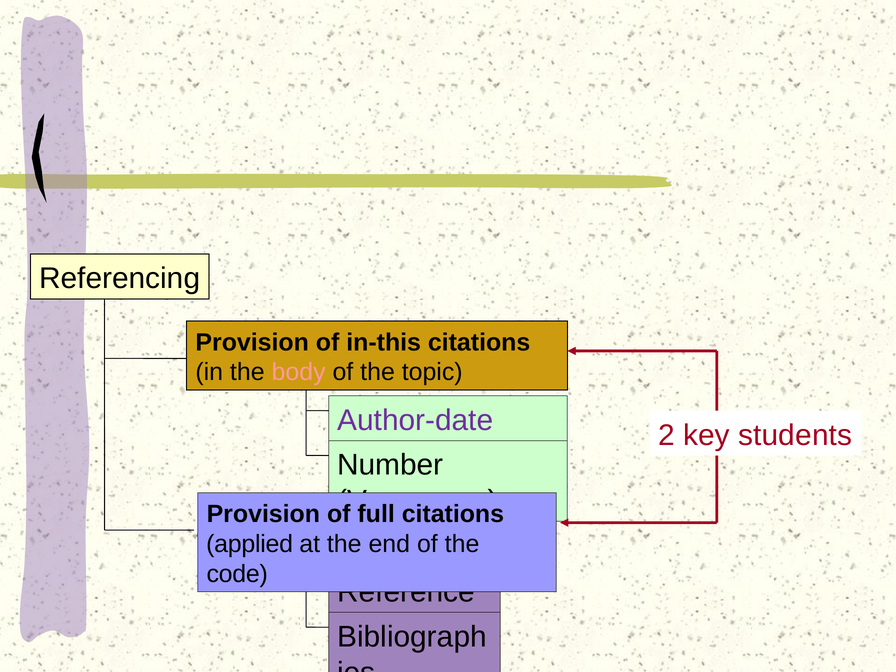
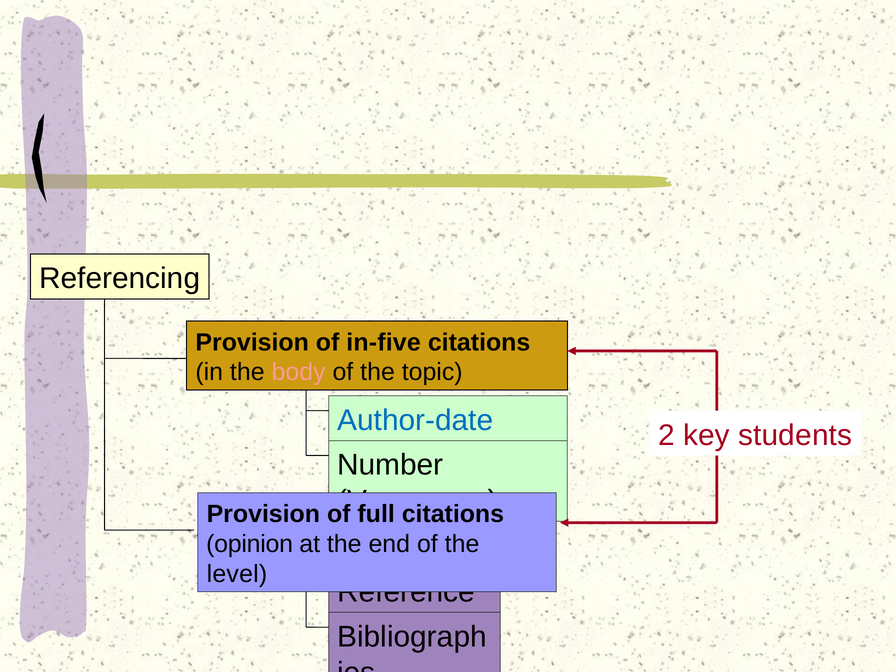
in-this: in-this -> in-five (384, 342)
Author-date colour: purple -> blue (415, 420)
applied: applied -> opinion (250, 544)
code: code -> level (237, 574)
